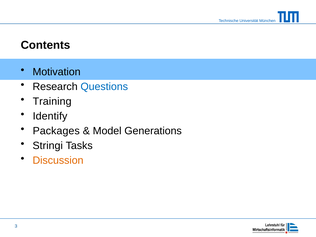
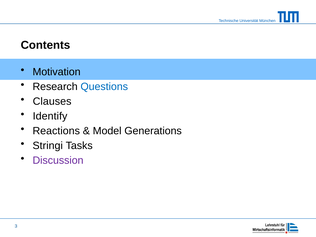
Training: Training -> Clauses (52, 101)
Packages: Packages -> Reactions (56, 131)
Discussion colour: orange -> purple (58, 160)
